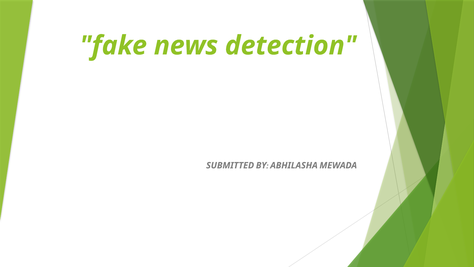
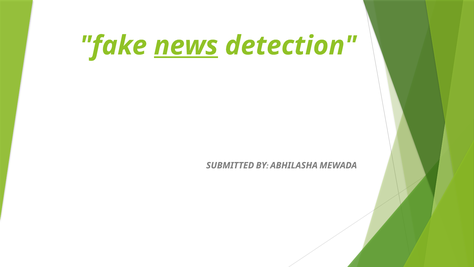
news underline: none -> present (186, 46)
